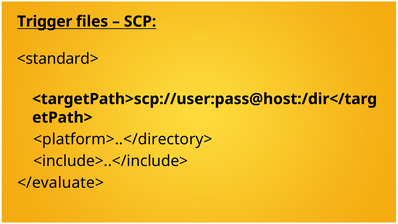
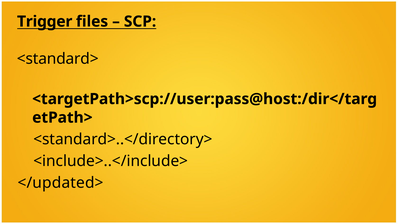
<platform>..</directory>: <platform>..</directory> -> <standard>..</directory> (123, 139)
</evaluate>: </evaluate> -> </updated> (61, 183)
